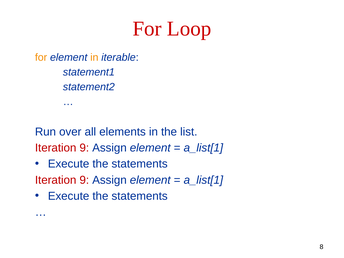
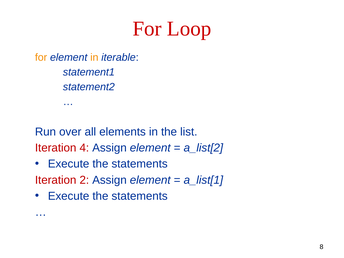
9: 9 -> 4 (84, 148)
a_list[1: a_list[1 -> a_list[2 (203, 148)
9: 9 -> 2 (84, 180)
